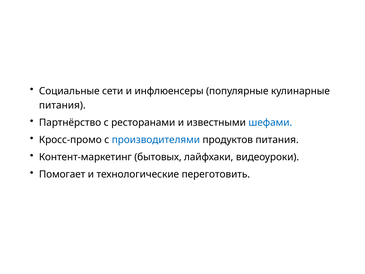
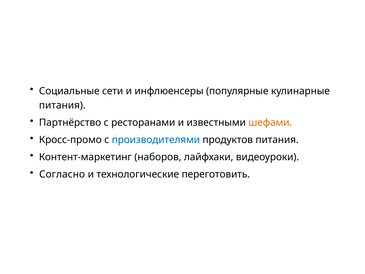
шефами colour: blue -> orange (270, 123)
бытовых: бытовых -> наборов (158, 157)
Помогает: Помогает -> Согласно (62, 174)
